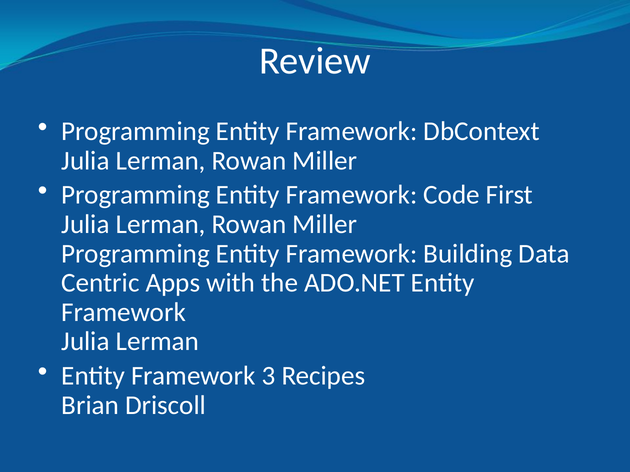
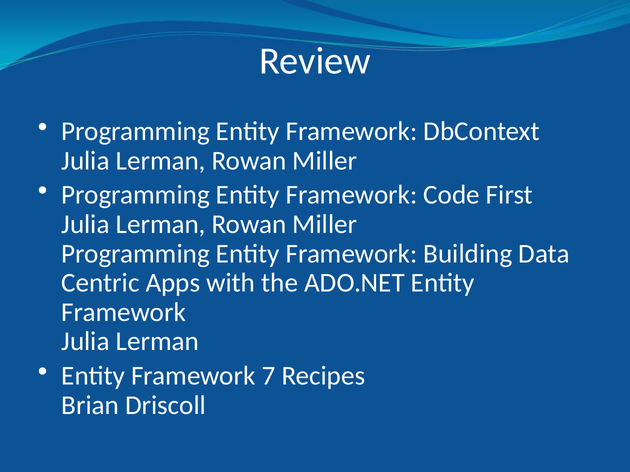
3: 3 -> 7 (269, 376)
